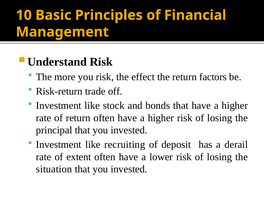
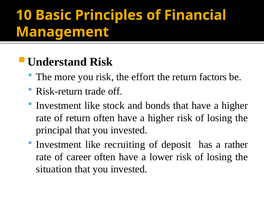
effect: effect -> effort (143, 77)
derail: derail -> rather (236, 145)
extent: extent -> career (79, 157)
